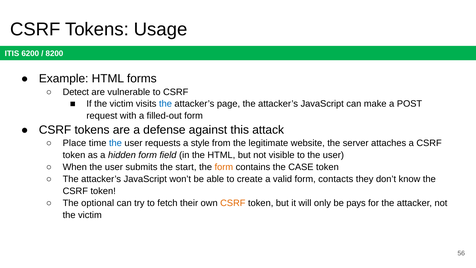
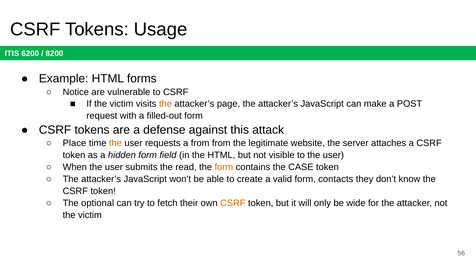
Detect: Detect -> Notice (76, 92)
the colour: blue -> orange (165, 104)
the colour: blue -> orange (115, 143)
a style: style -> from (200, 143)
start: start -> read (186, 167)
pays: pays -> wide (356, 203)
